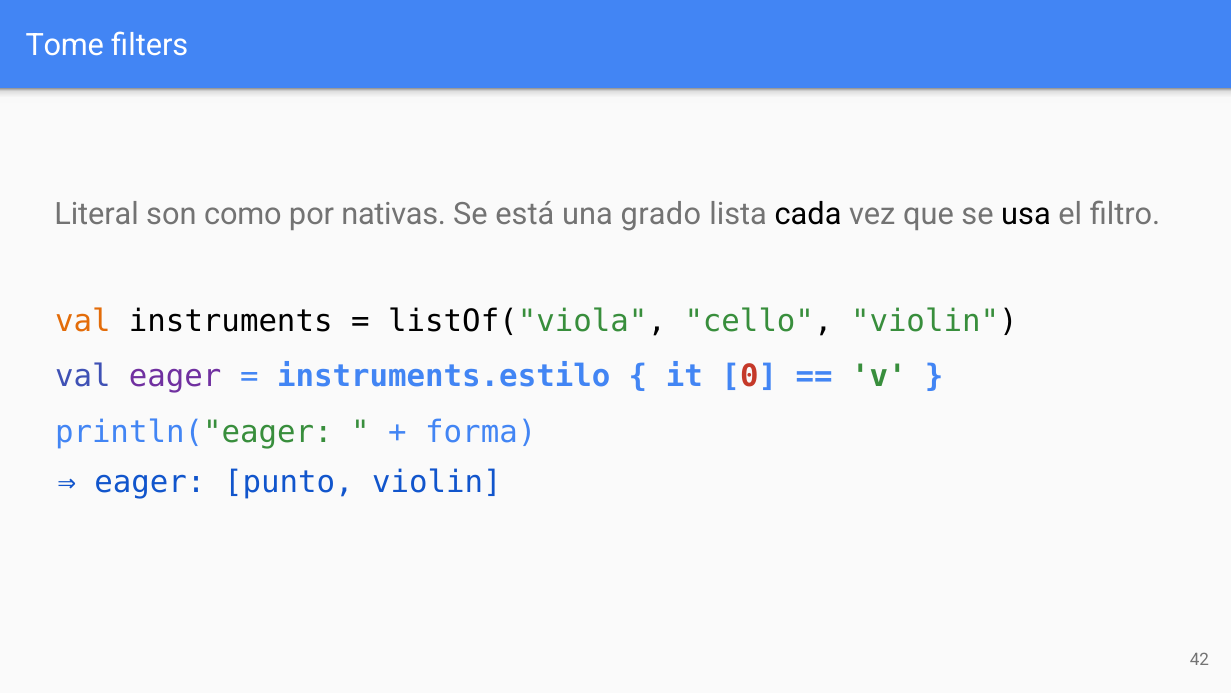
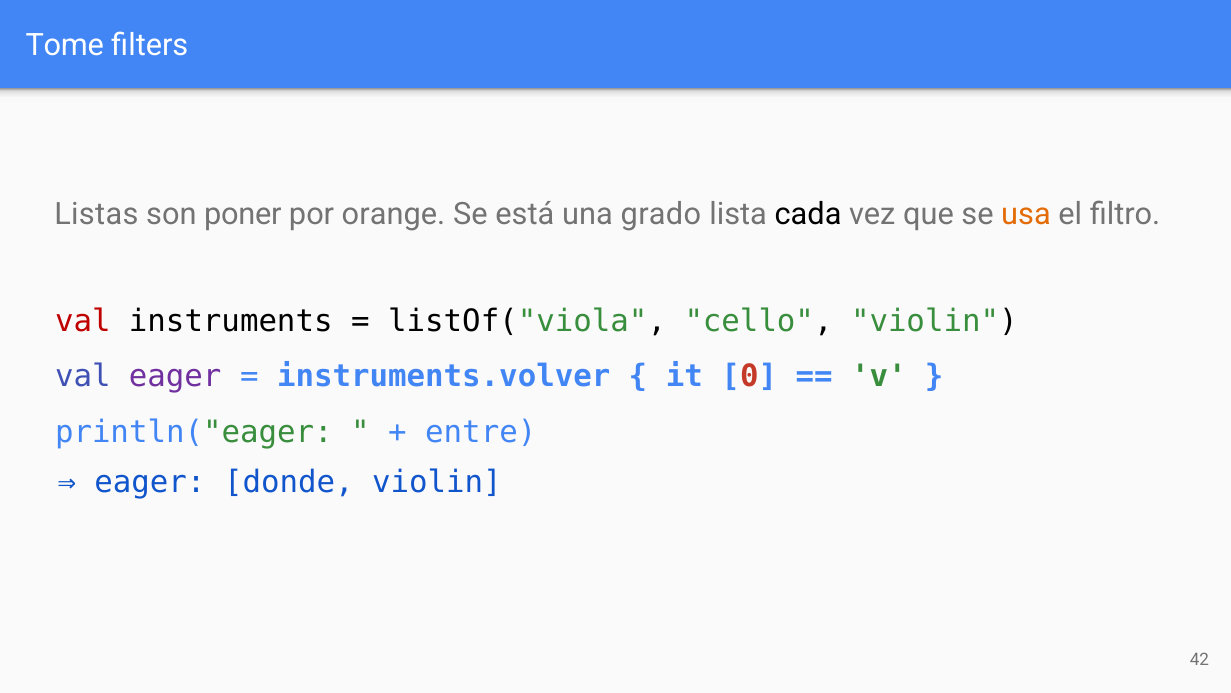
Literal: Literal -> Listas (96, 214)
como: como -> poner (243, 214)
nativas: nativas -> orange (394, 214)
usa colour: black -> orange (1026, 214)
val colour: orange -> red (83, 321)
instruments.estilo: instruments.estilo -> instruments.volver (444, 377)
forma: forma -> entre (481, 432)
punto: punto -> donde (289, 482)
